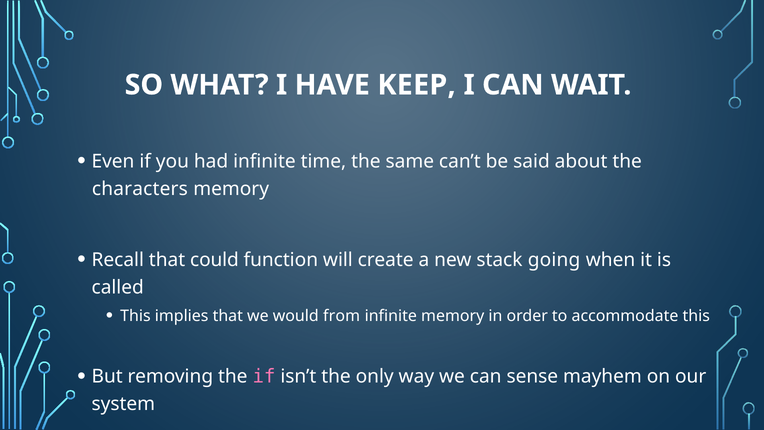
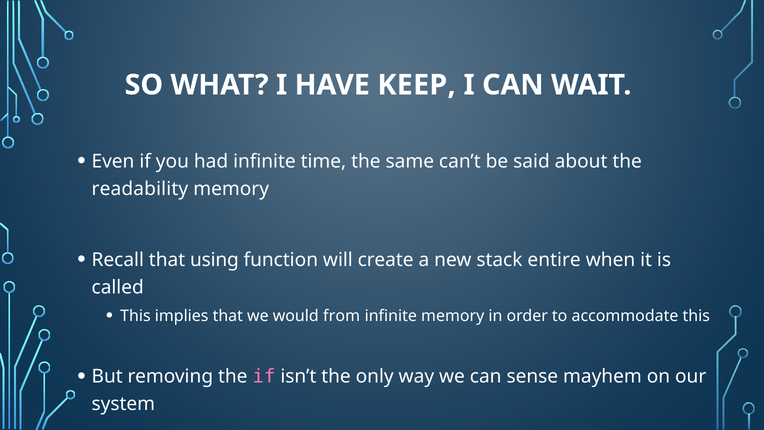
characters: characters -> readability (140, 189)
could: could -> using (214, 260)
going: going -> entire (554, 260)
